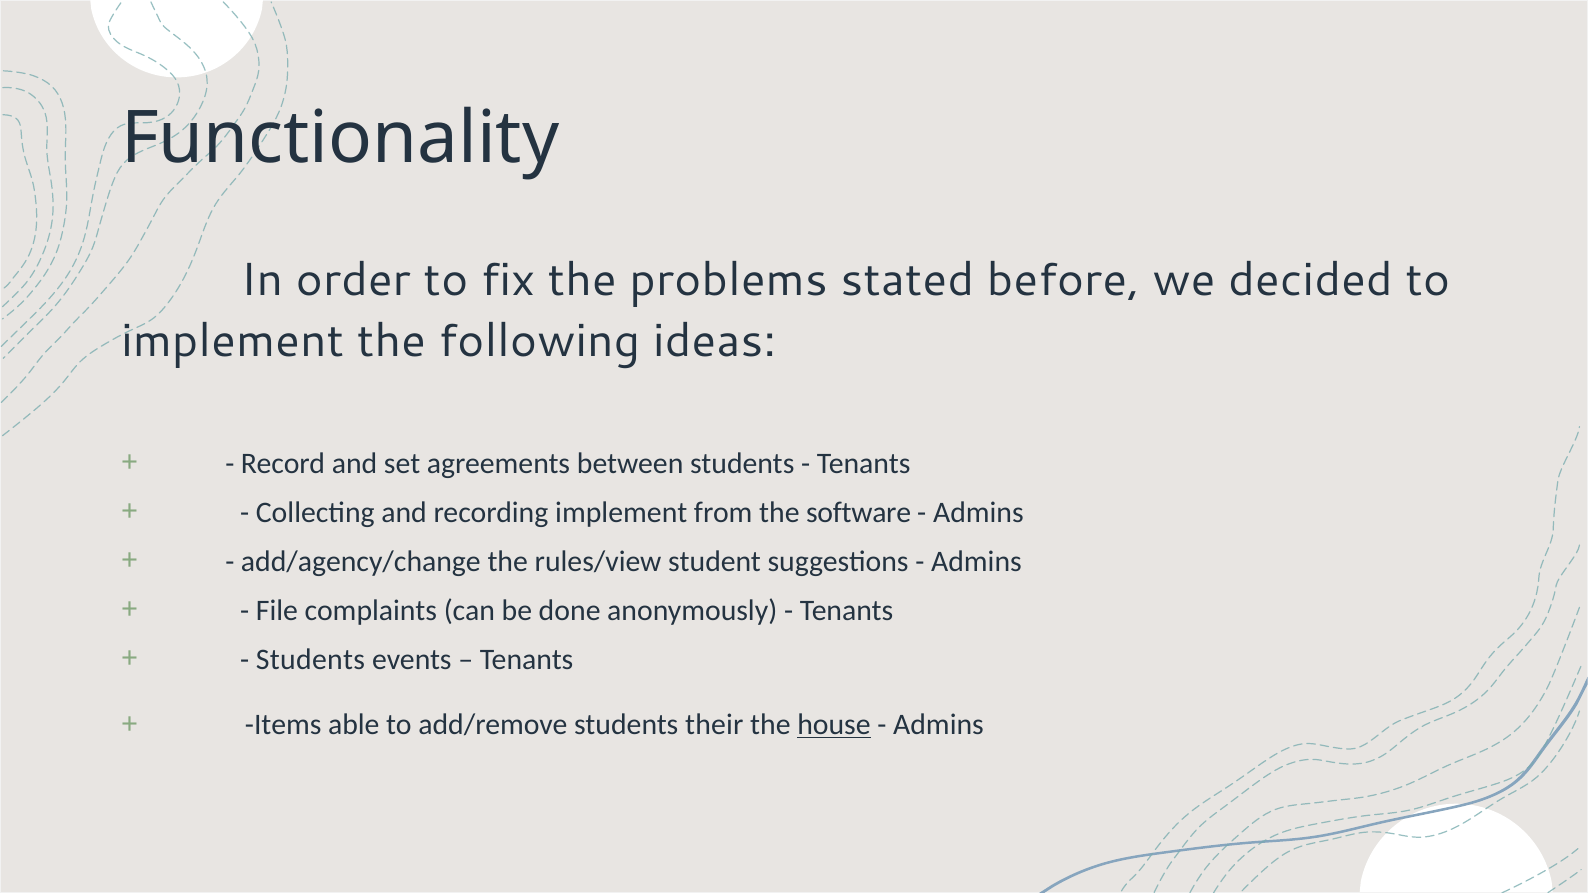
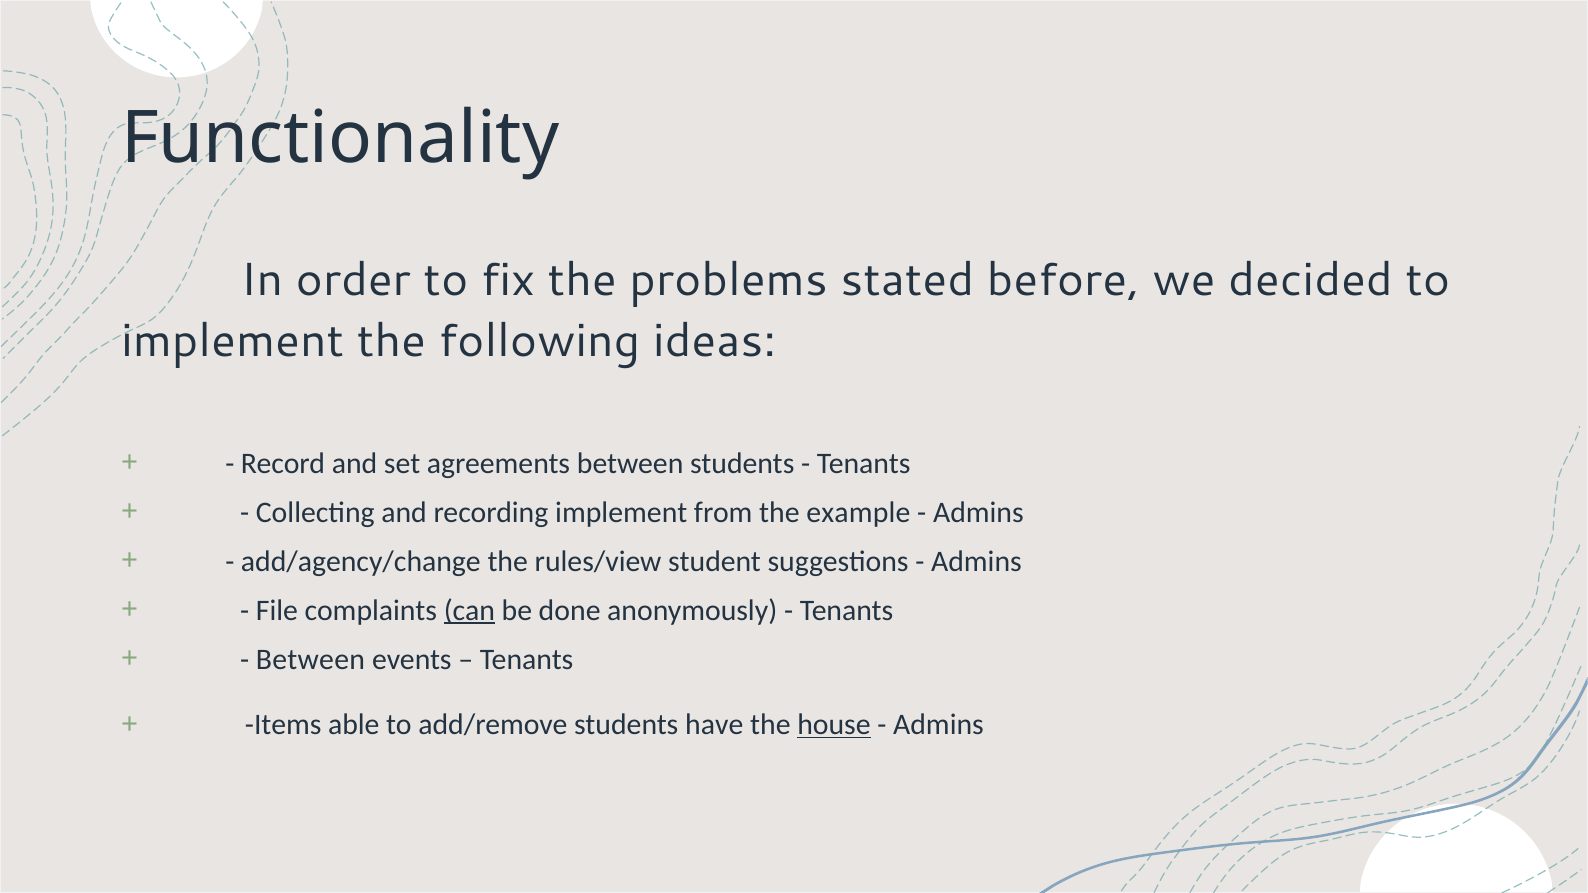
software: software -> example (858, 513)
can underline: none -> present (469, 611)
Students: Students -> Between (310, 659)
their: their -> have (714, 725)
